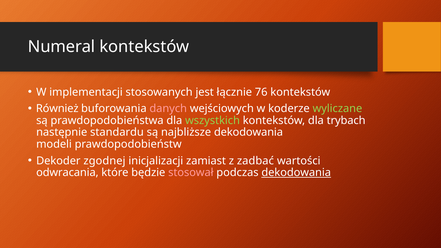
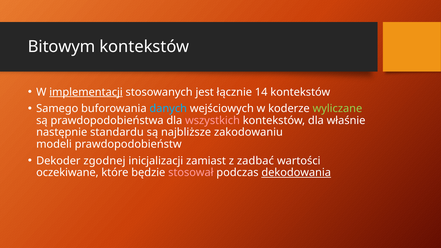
Numeral: Numeral -> Bitowym (62, 47)
implementacji underline: none -> present (86, 92)
76: 76 -> 14 (261, 92)
Również: Również -> Samego (57, 109)
danych colour: pink -> light blue (168, 109)
wszystkich colour: light green -> pink (213, 120)
trybach: trybach -> właśnie (346, 120)
najbliższe dekodowania: dekodowania -> zakodowaniu (248, 132)
odwracania: odwracania -> oczekiwane (67, 173)
